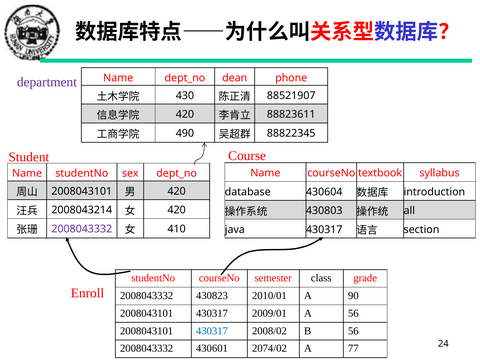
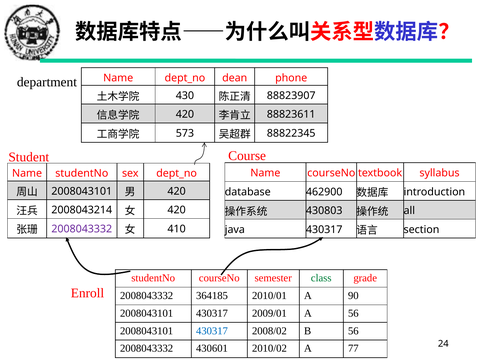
department colour: purple -> black (47, 82)
88521907: 88521907 -> 88823907 (291, 96)
490: 490 -> 573 (185, 133)
430604: 430604 -> 462900 (324, 192)
class colour: black -> green (321, 278)
430823: 430823 -> 364185 (212, 296)
2074/02: 2074/02 -> 2010/02 (269, 348)
